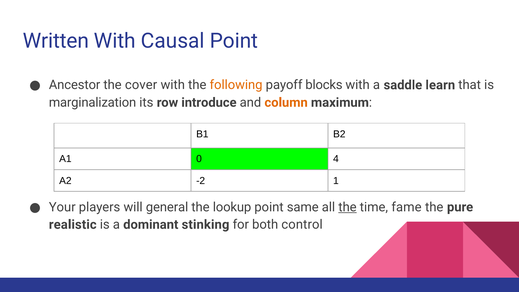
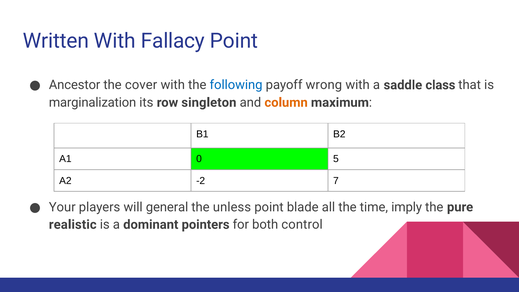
Causal: Causal -> Fallacy (173, 41)
following colour: orange -> blue (236, 85)
blocks: blocks -> wrong (324, 85)
learn: learn -> class (440, 85)
introduce: introduce -> singleton (209, 102)
4: 4 -> 5 (336, 159)
1: 1 -> 7 (336, 181)
lookup: lookup -> unless (232, 207)
same: same -> blade (303, 207)
the underline: present -> none (347, 207)
fame: fame -> imply (407, 207)
stinking: stinking -> pointers (206, 225)
